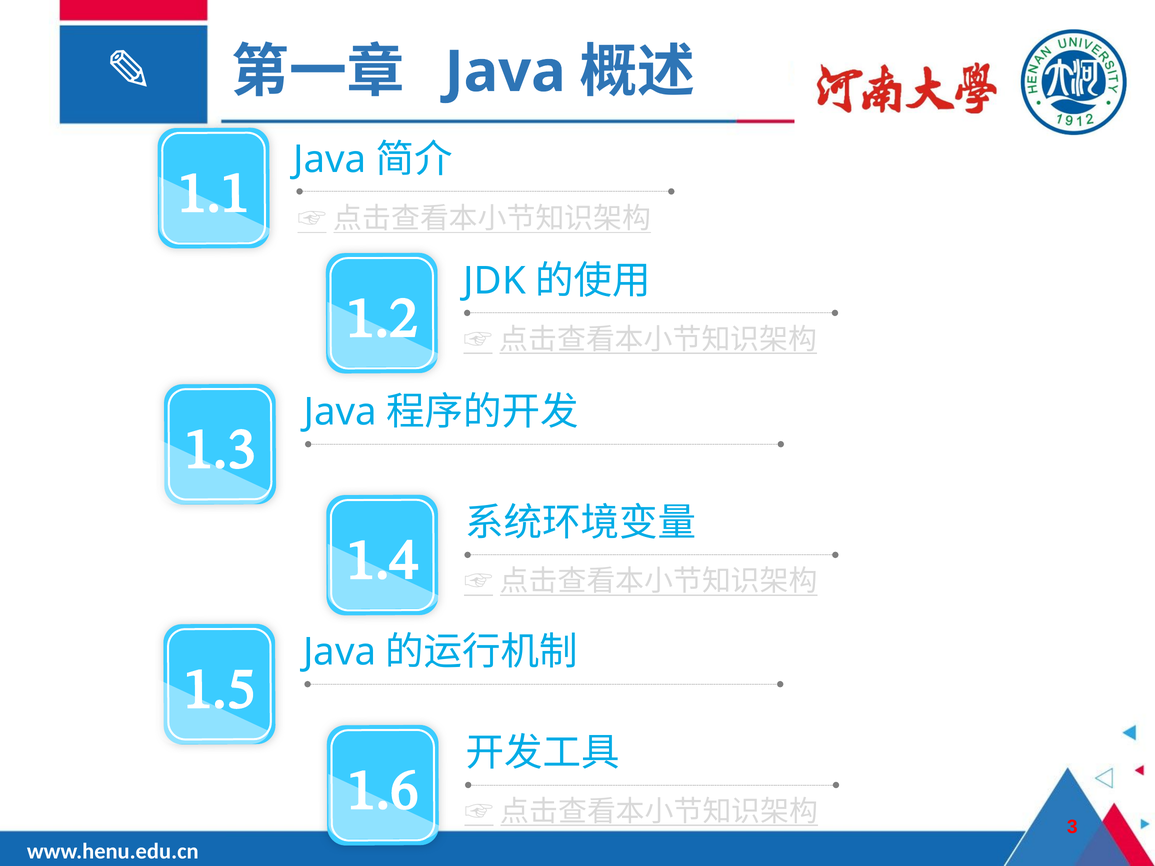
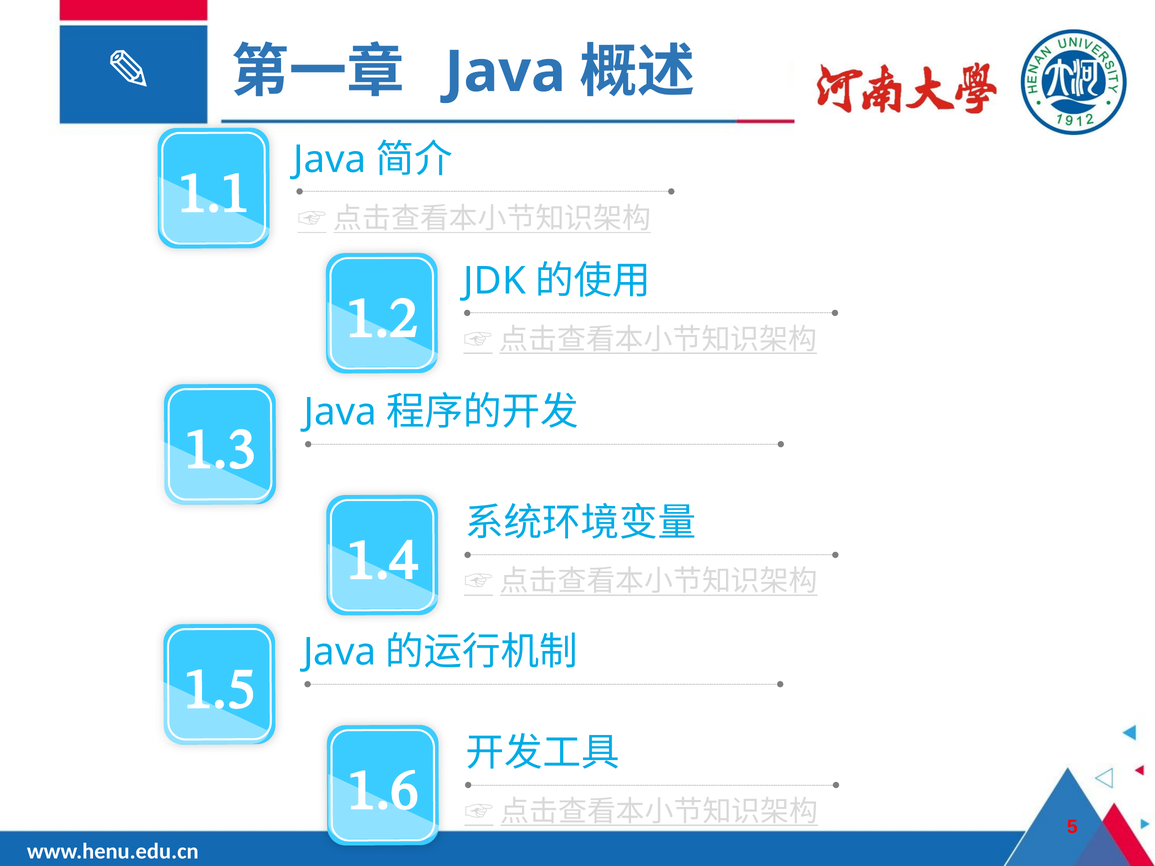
3: 3 -> 5 (1072, 827)
